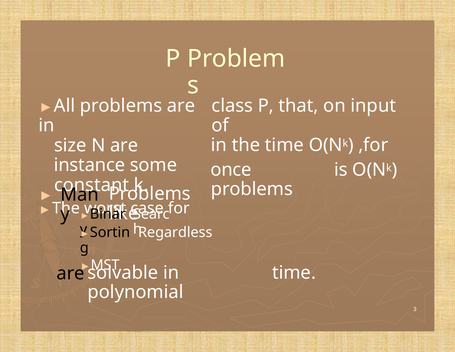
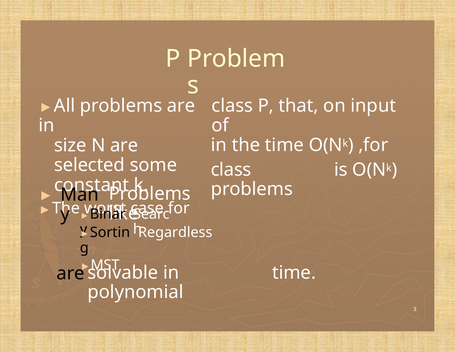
instance: instance -> selected (89, 165)
once: once -> class (231, 169)
